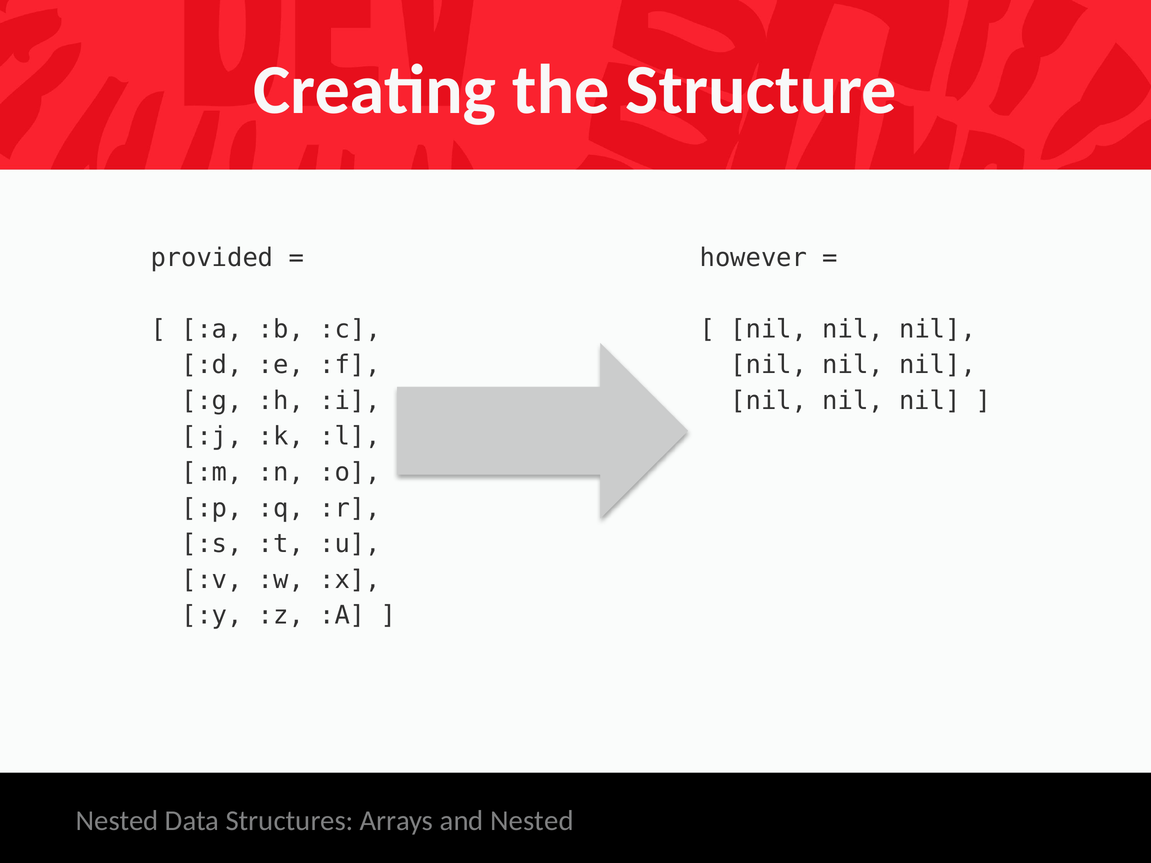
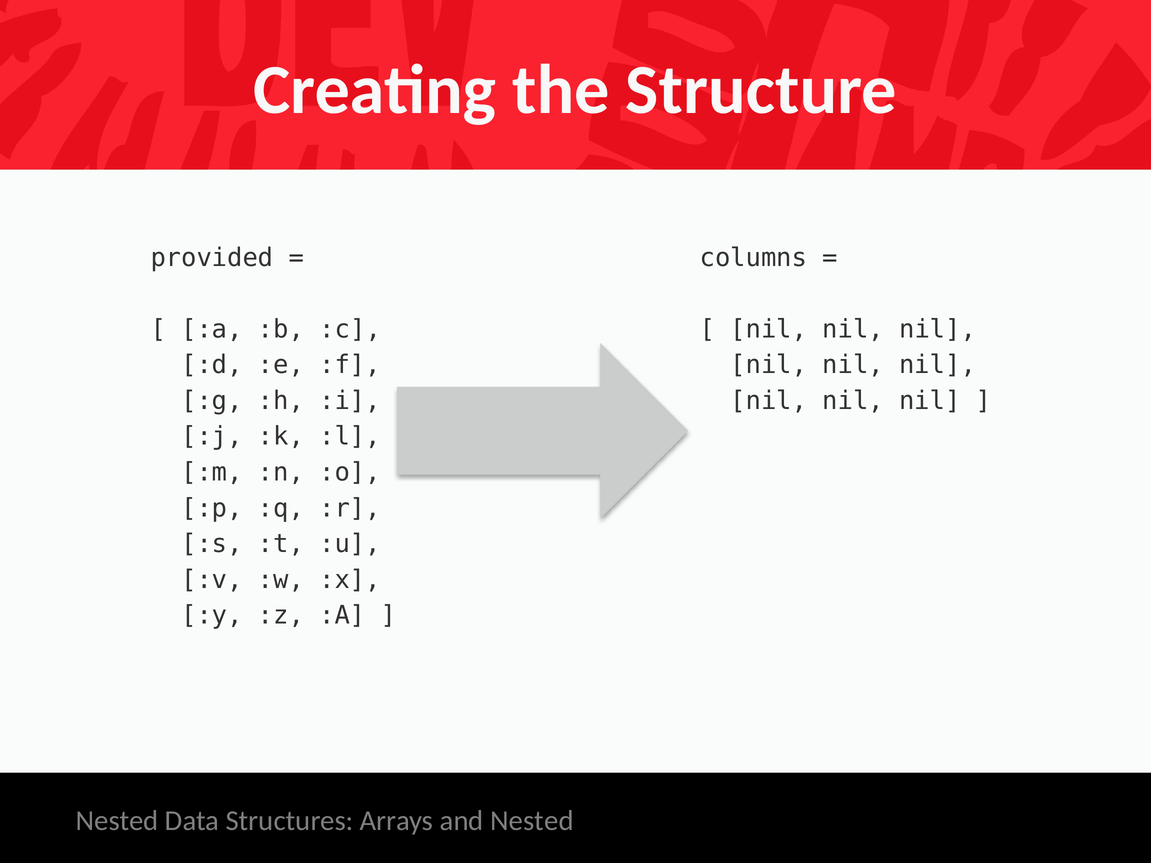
however: however -> columns (753, 258)
